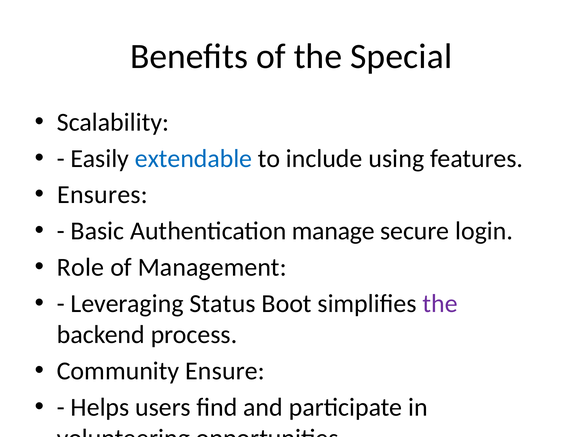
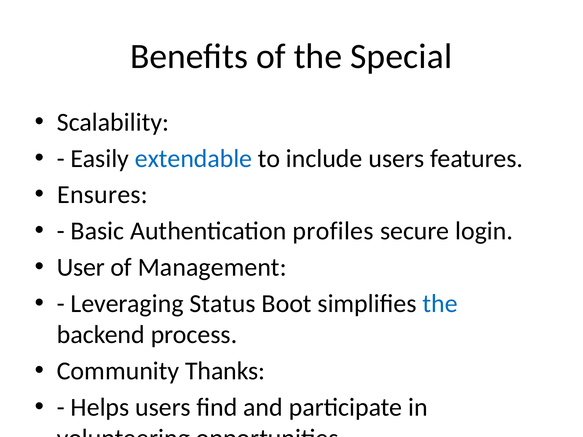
include using: using -> users (396, 159)
manage: manage -> profiles (333, 231)
Role: Role -> User (81, 267)
the colour: purple -> blue (440, 304)
Ensure: Ensure -> Thanks (225, 371)
